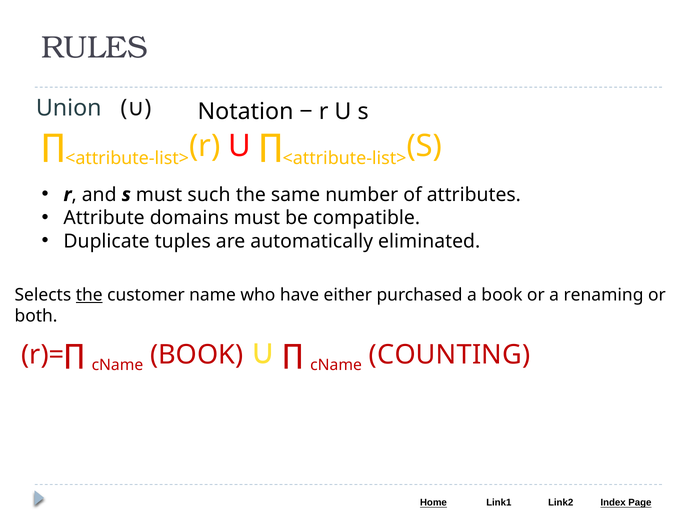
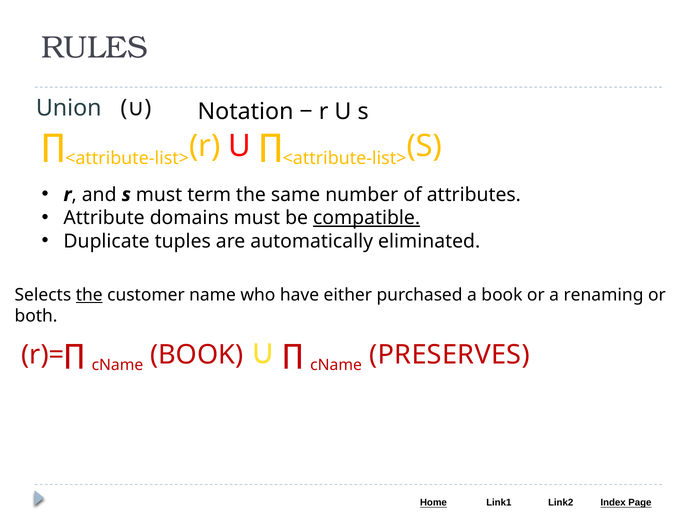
such: such -> term (209, 195)
compatible underline: none -> present (367, 218)
COUNTING: COUNTING -> PRESERVES (450, 355)
